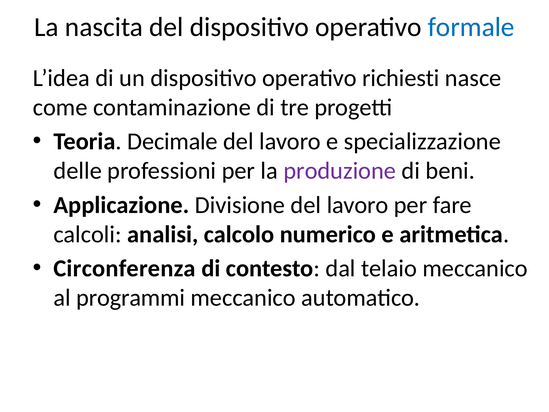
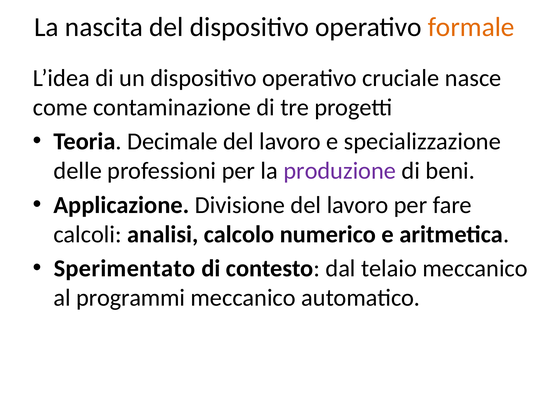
formale colour: blue -> orange (471, 27)
richiesti: richiesti -> cruciale (401, 78)
Circonferenza: Circonferenza -> Sperimentato (125, 268)
